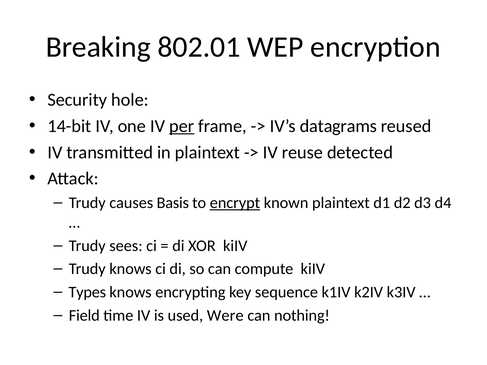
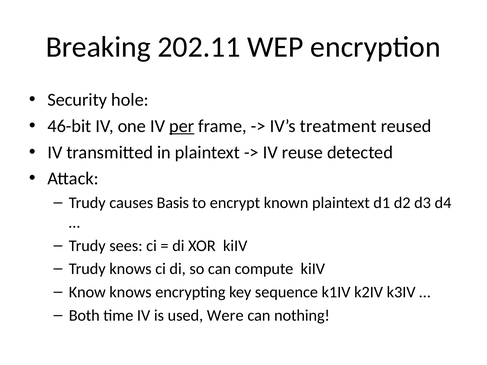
802.01: 802.01 -> 202.11 (199, 47)
14-bit: 14-bit -> 46-bit (69, 126)
datagrams: datagrams -> treatment (338, 126)
encrypt underline: present -> none (235, 203)
Types: Types -> Know (87, 292)
Field: Field -> Both (84, 316)
